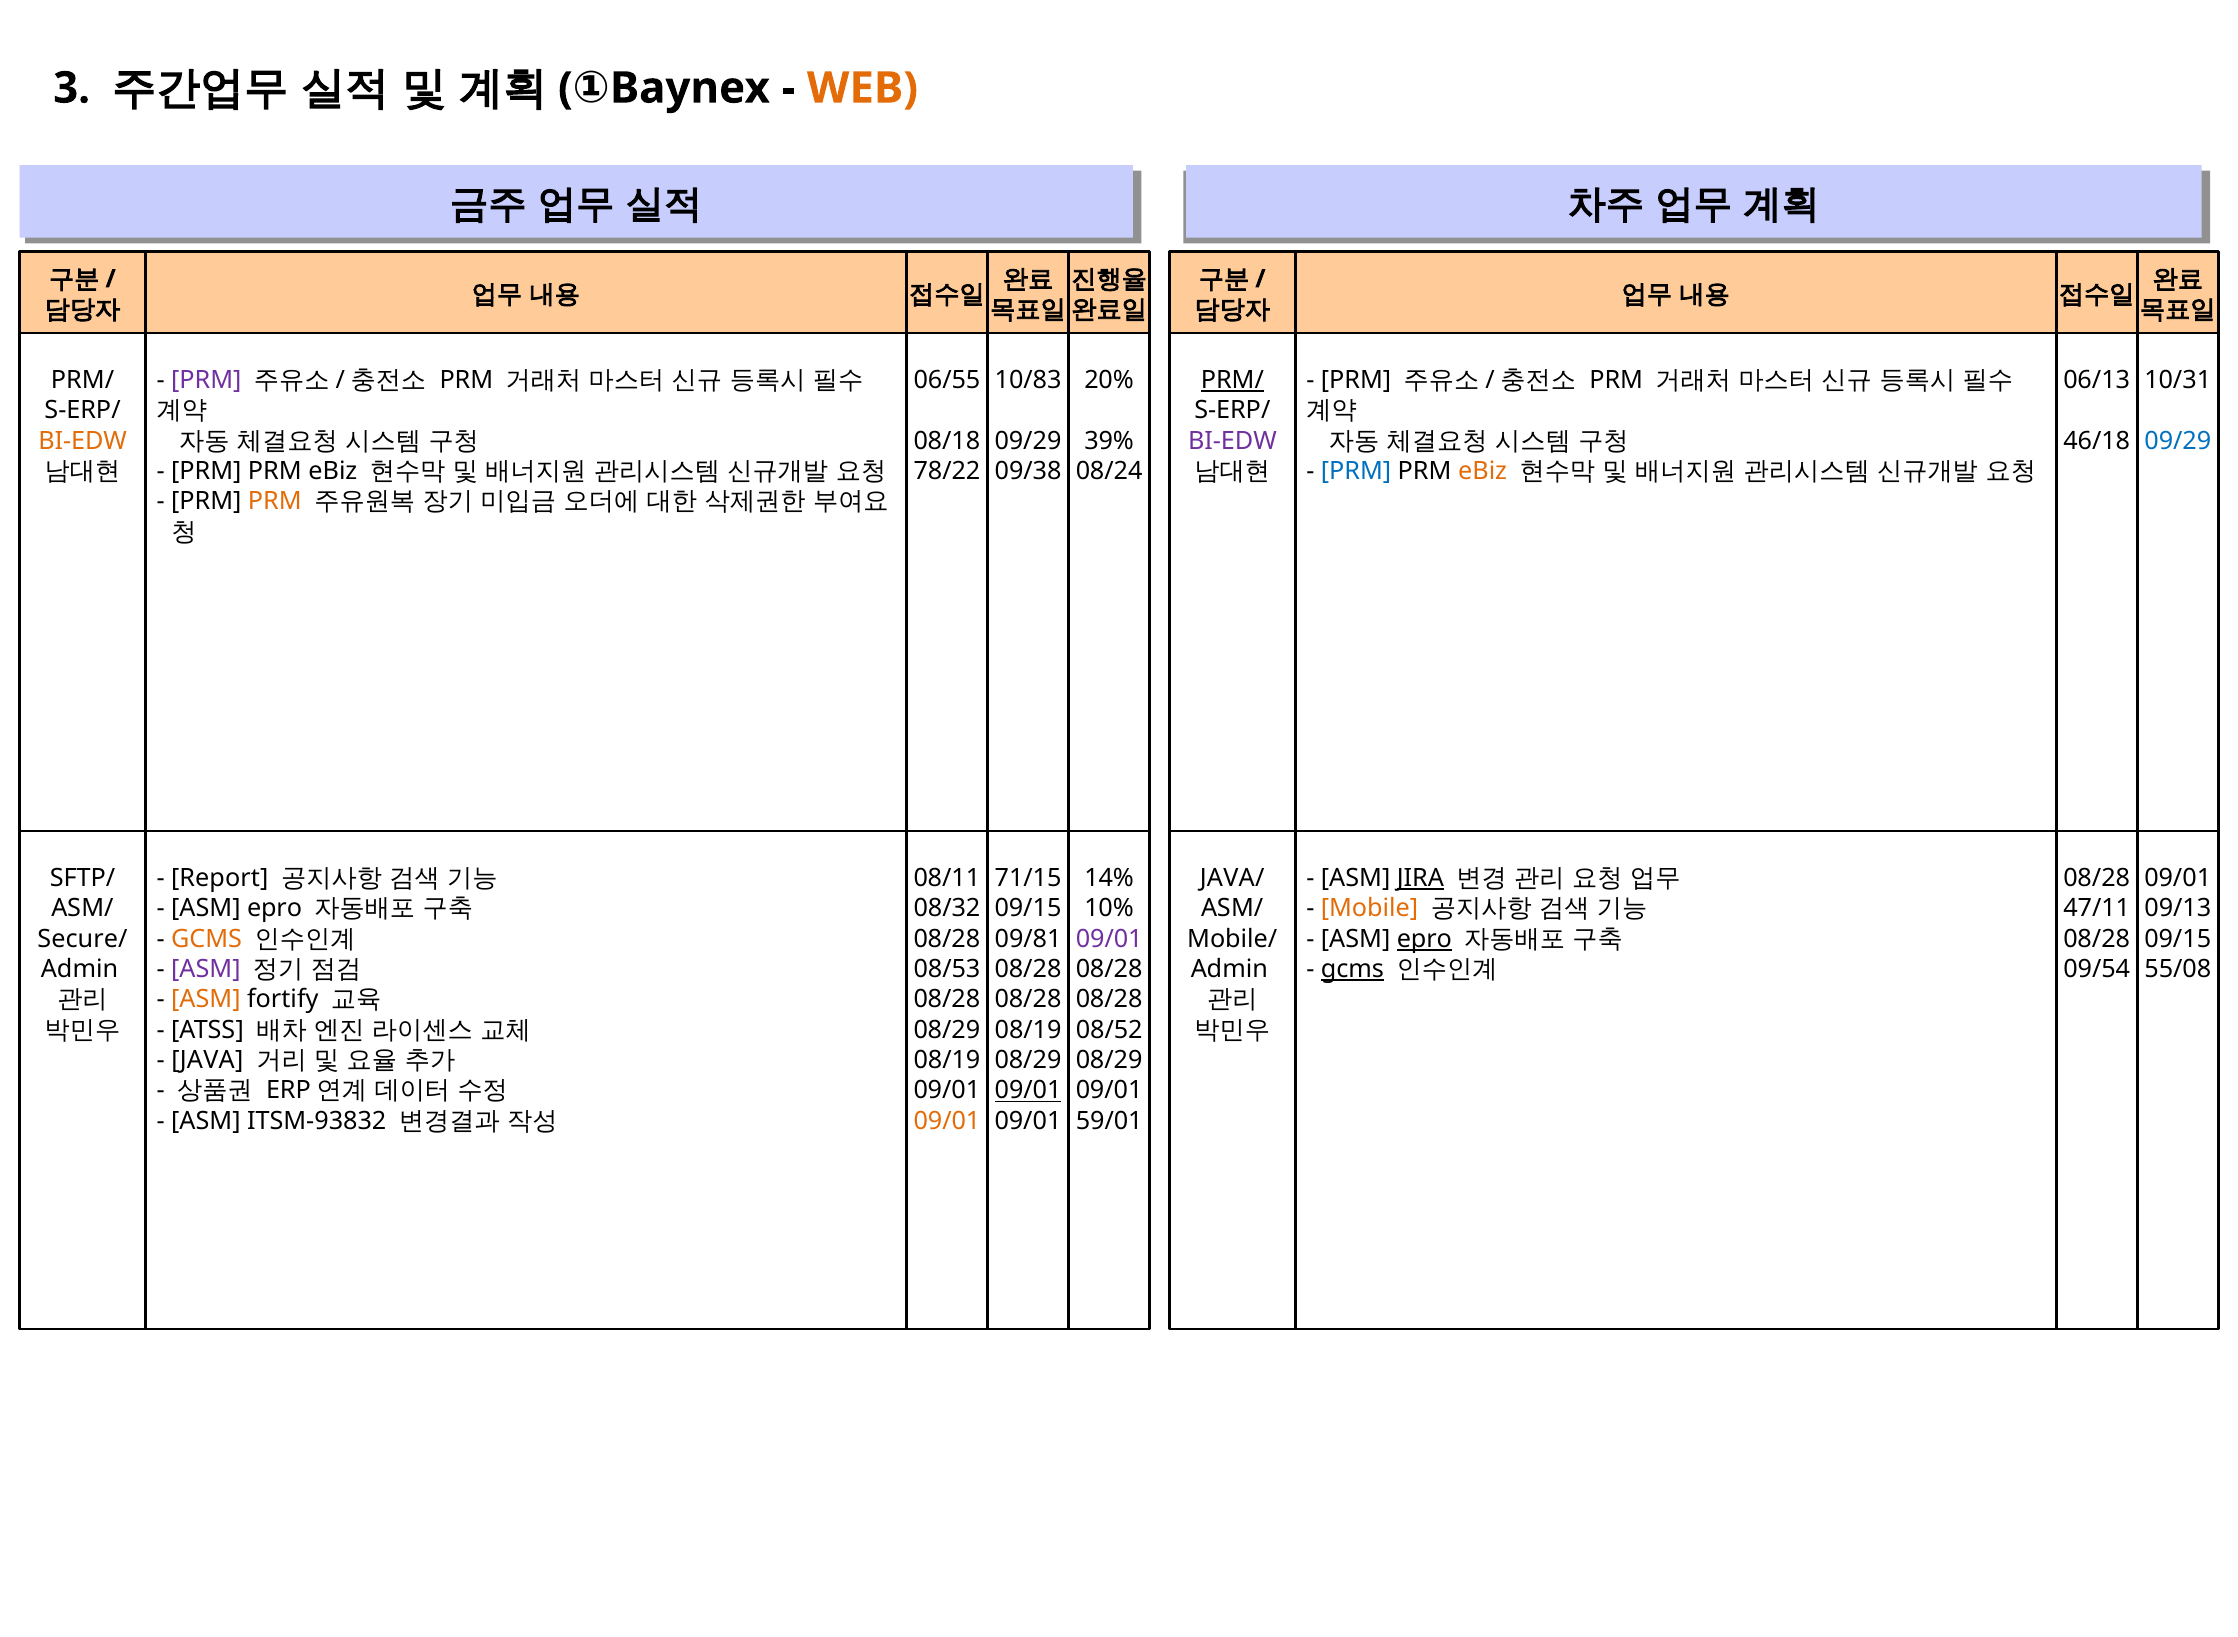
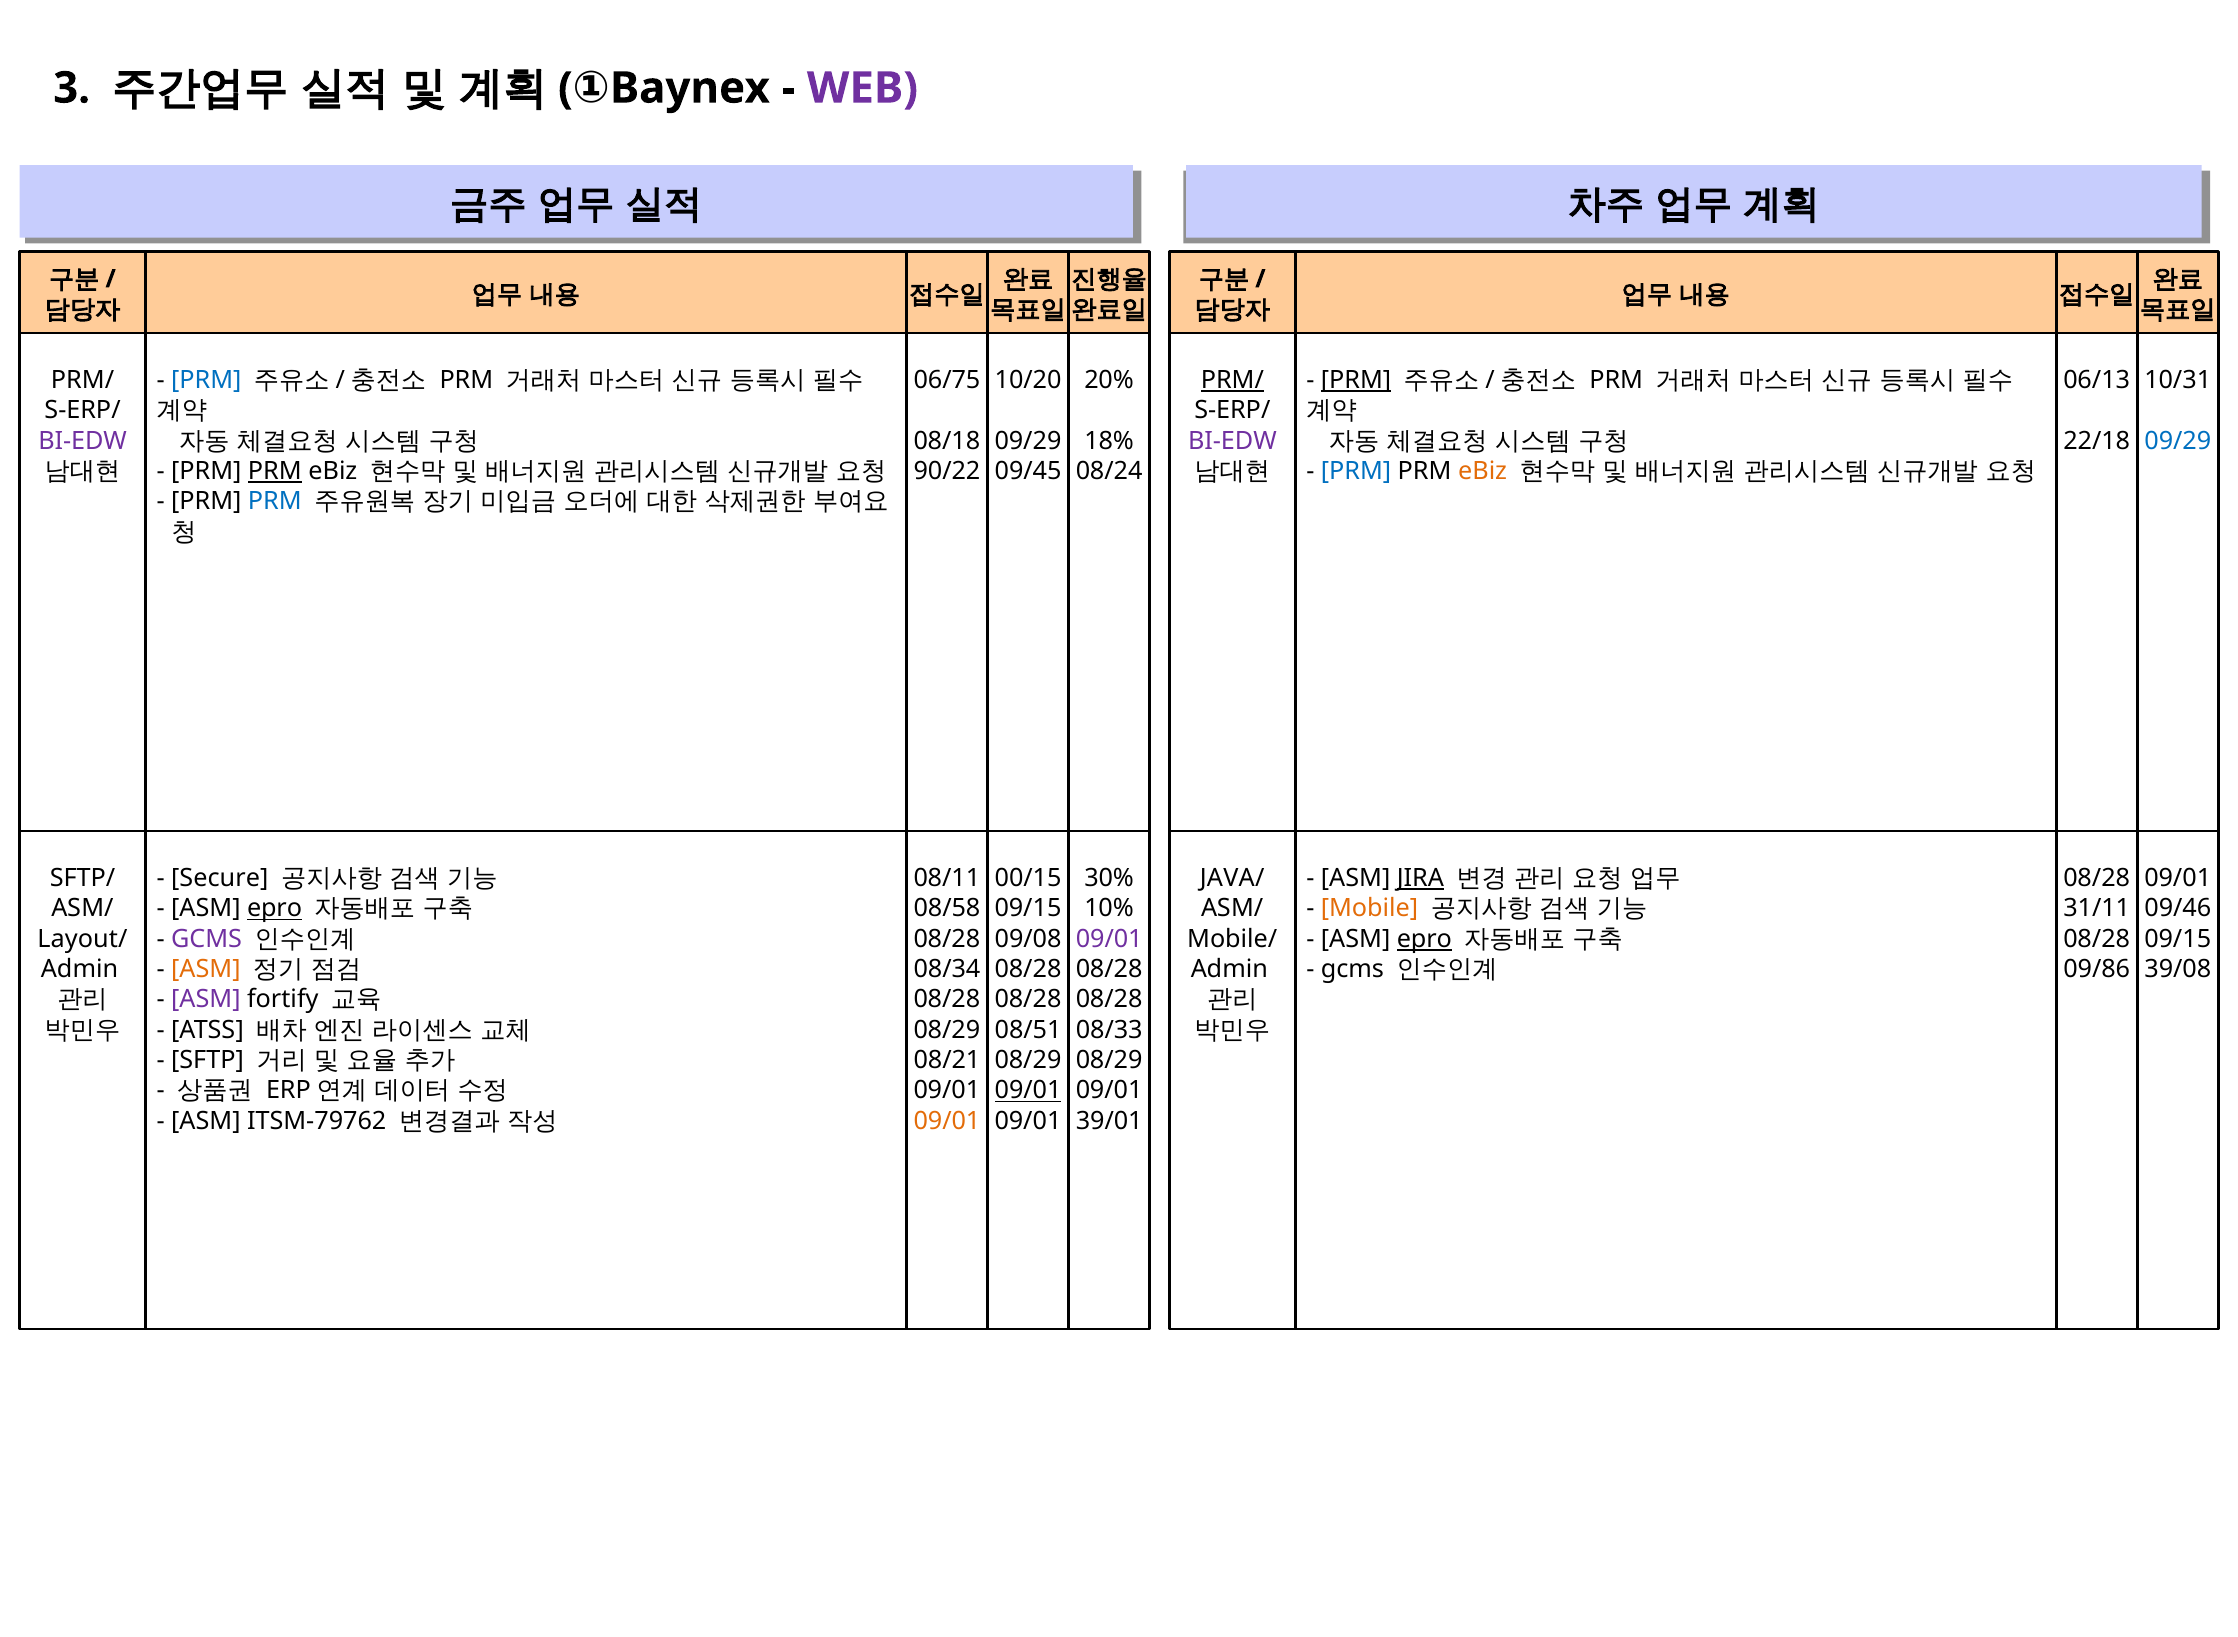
WEB colour: orange -> purple (862, 88)
PRM colour: purple -> blue (206, 380)
06/55: 06/55 -> 06/75 (947, 380)
10/83: 10/83 -> 10/20 (1028, 380)
PRM underline: none -> present (1356, 380)
BI-EDW colour: orange -> purple (83, 441)
39%: 39% -> 18% (1109, 441)
46/18: 46/18 -> 22/18 (2097, 441)
PRM underline: none -> present (275, 471)
78/22: 78/22 -> 90/22 (947, 471)
09/38: 09/38 -> 09/45 (1028, 471)
PRM colour: orange -> blue (275, 501)
Report: Report -> Secure (220, 878)
71/15: 71/15 -> 00/15 (1028, 878)
14%: 14% -> 30% (1109, 878)
epro underline: none -> present (275, 908)
08/32: 08/32 -> 08/58 (947, 908)
47/11: 47/11 -> 31/11 (2097, 908)
09/13: 09/13 -> 09/46 (2178, 908)
Secure/: Secure/ -> Layout/ (82, 939)
GCMS colour: orange -> purple (207, 939)
09/81: 09/81 -> 09/08 (1028, 939)
ASM colour: purple -> orange (206, 969)
08/53: 08/53 -> 08/34 (947, 969)
gcms underline: present -> none (1352, 969)
09/54: 09/54 -> 09/86 (2097, 969)
55/08: 55/08 -> 39/08 (2178, 969)
ASM colour: orange -> purple (206, 999)
08/19: 08/19 -> 08/51 (1028, 1030)
08/52: 08/52 -> 08/33 (1109, 1030)
JAVA: JAVA -> SFTP (207, 1060)
08/19: 08/19 -> 08/21 (947, 1060)
ITSM-93832: ITSM-93832 -> ITSM-79762 (317, 1120)
59/01: 59/01 -> 39/01 (1109, 1120)
